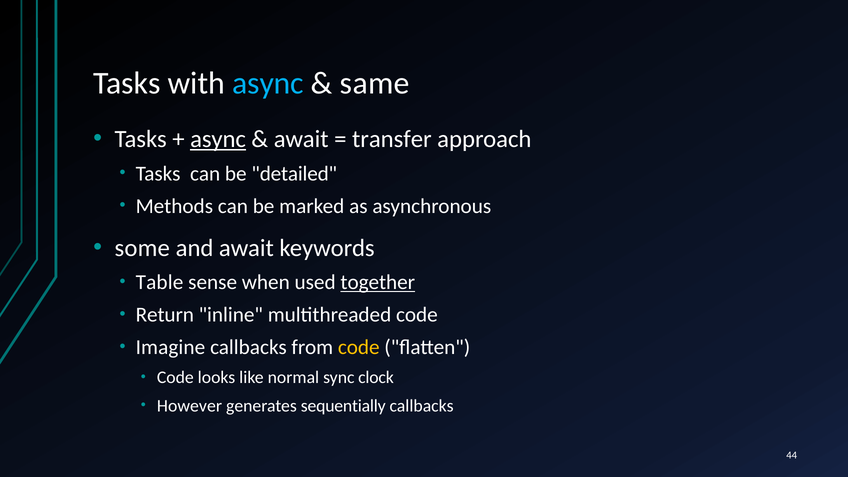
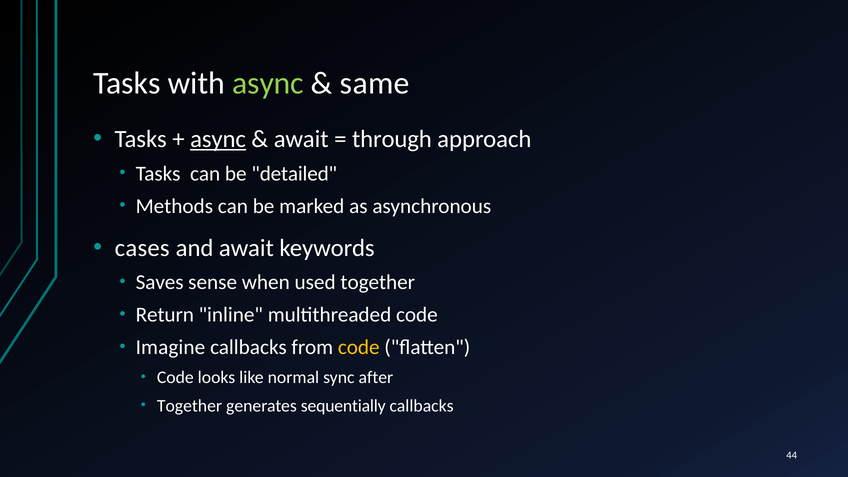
async colour: light blue -> light green (268, 83)
transfer: transfer -> through (392, 139)
some: some -> cases (142, 248)
Table: Table -> Saves (160, 282)
together underline: present -> none (378, 282)
clock: clock -> after (376, 378)
However: However -> Together (190, 406)
